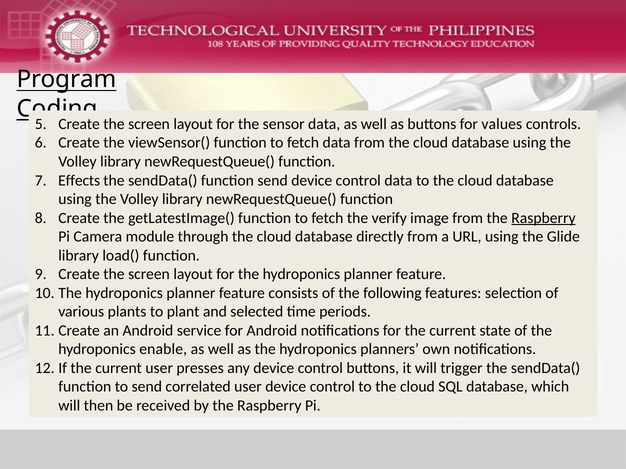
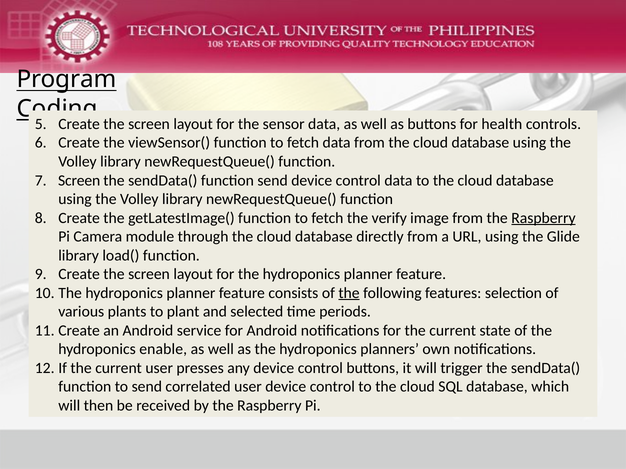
values: values -> health (502, 124)
Effects: Effects -> Screen (79, 181)
the underline: none -> present (349, 293)
